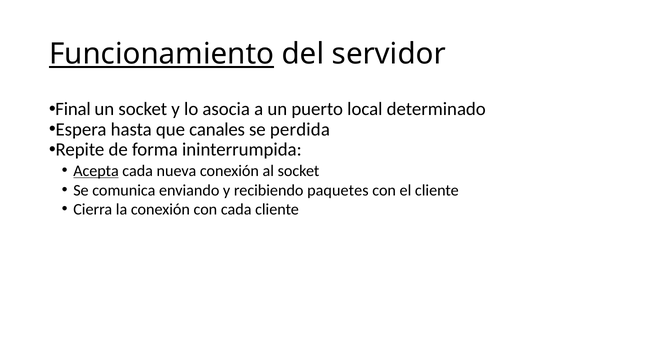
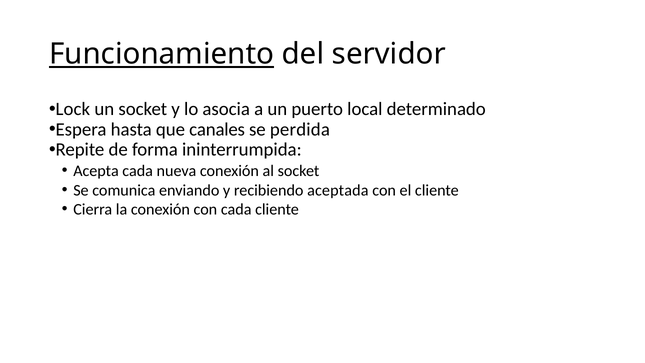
Final: Final -> Lock (73, 109)
Acepta underline: present -> none (96, 171)
paquetes: paquetes -> aceptada (338, 190)
